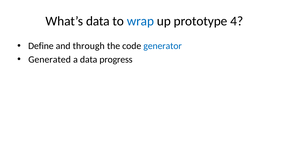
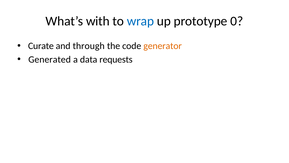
What’s data: data -> with (98, 21)
4: 4 -> 0 (237, 21)
Define: Define -> Curate (41, 46)
generator colour: blue -> orange (163, 46)
progress: progress -> requests (116, 59)
